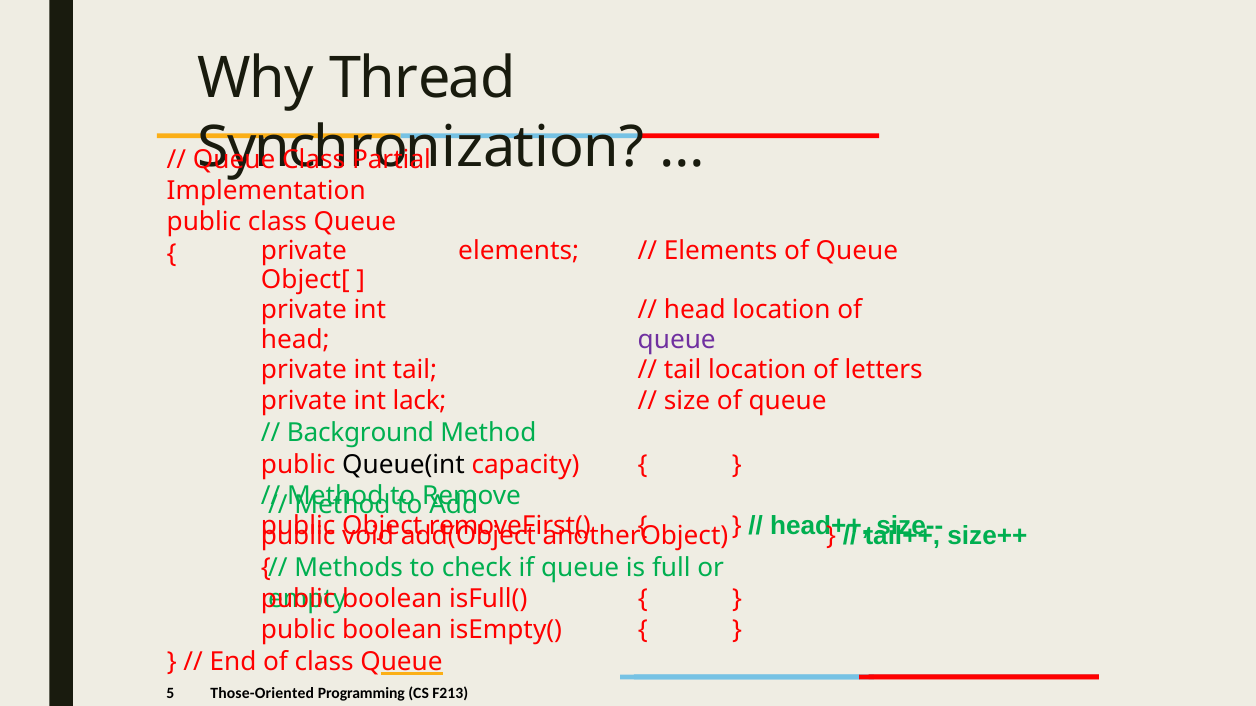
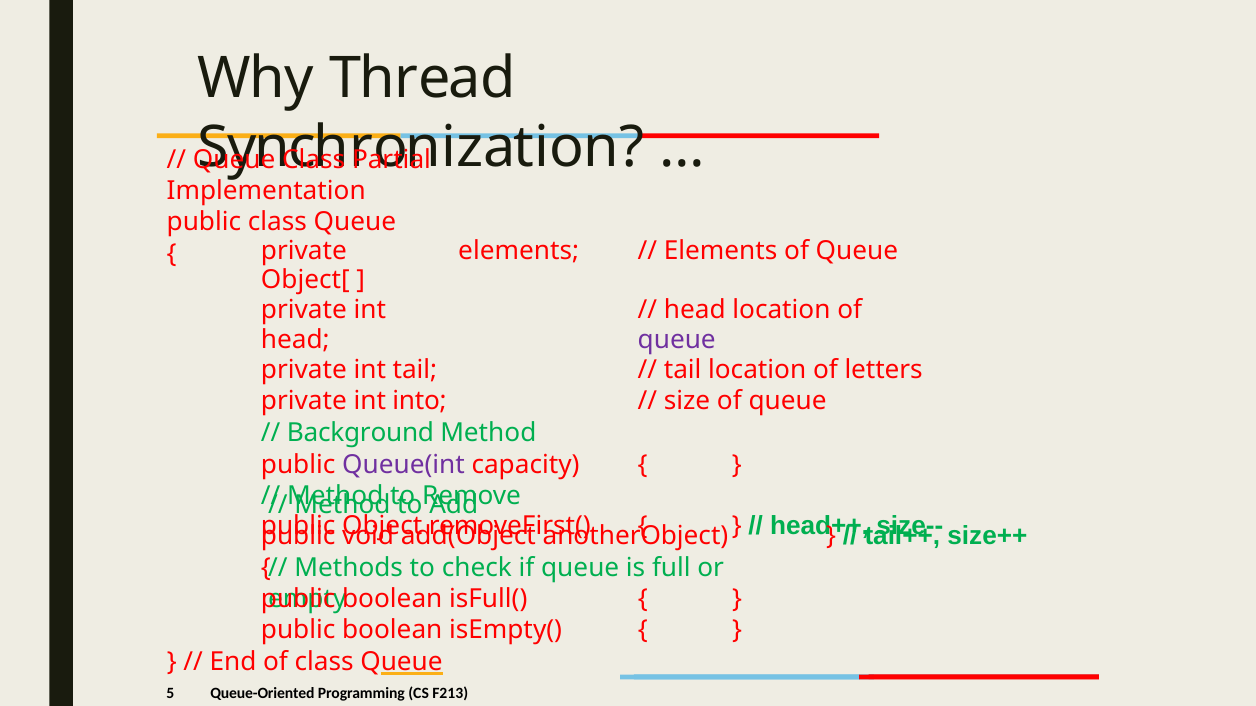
lack: lack -> into (420, 401)
Queue(int colour: black -> purple (403, 465)
Those-Oriented: Those-Oriented -> Queue-Oriented (262, 694)
